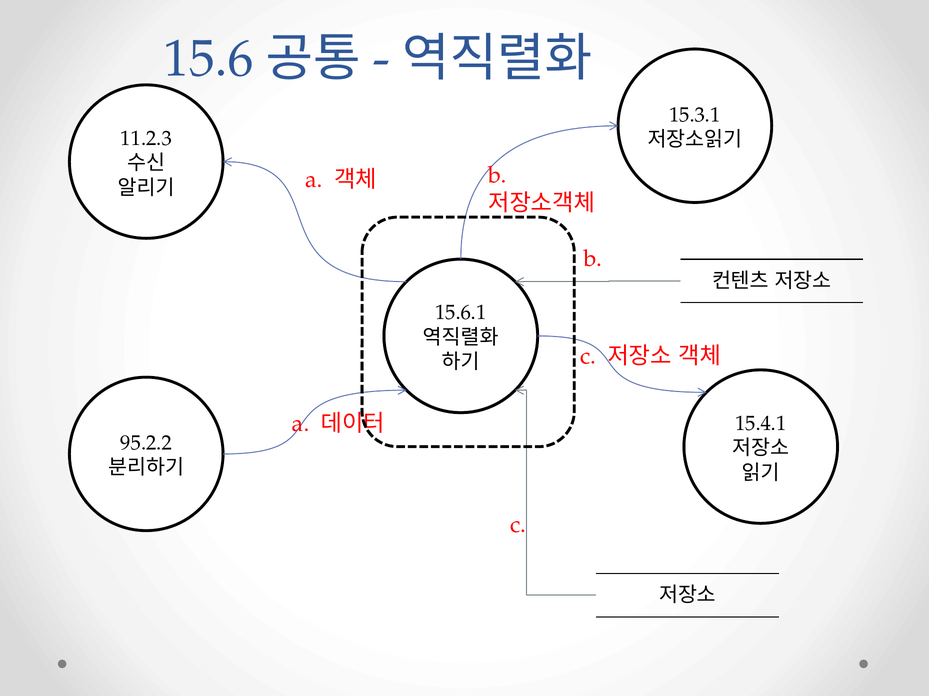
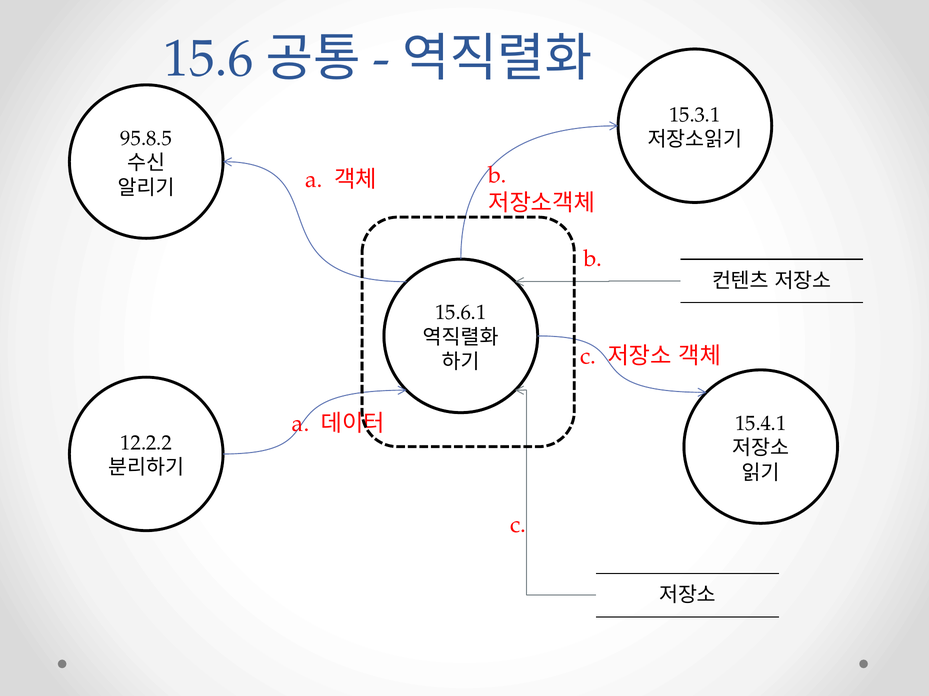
11.2.3: 11.2.3 -> 95.8.5 (146, 138)
95.2.2: 95.2.2 -> 12.2.2 (146, 443)
